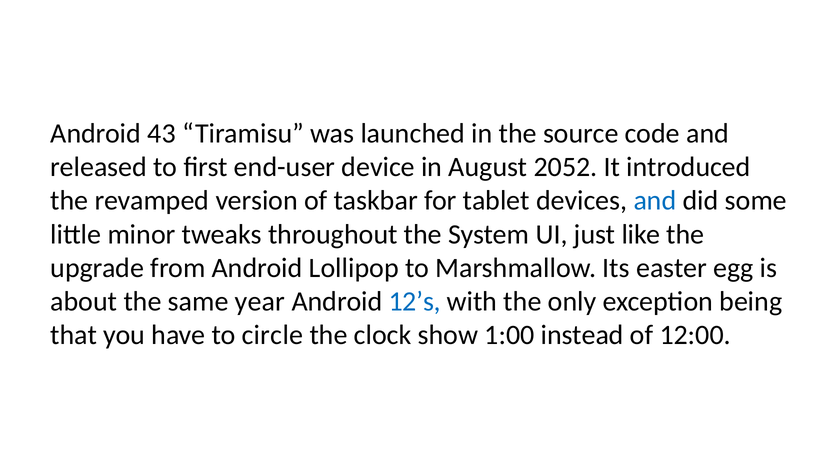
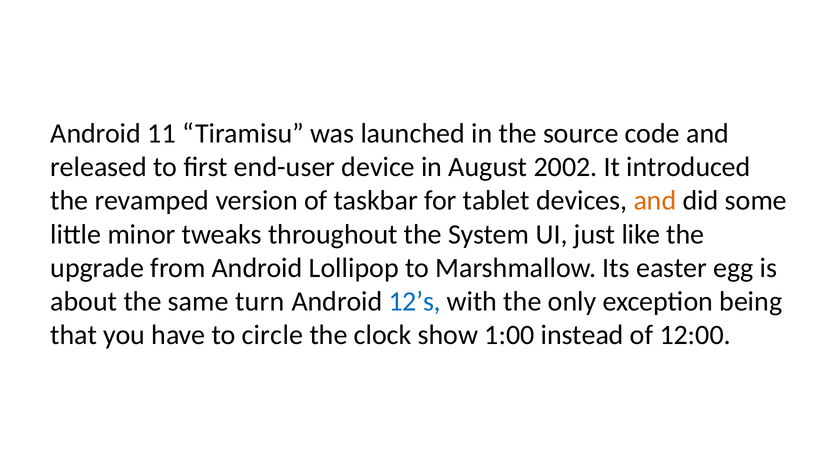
43: 43 -> 11 (162, 133)
2052: 2052 -> 2002 (566, 167)
and colour: blue -> orange (655, 200)
year: year -> turn (260, 301)
